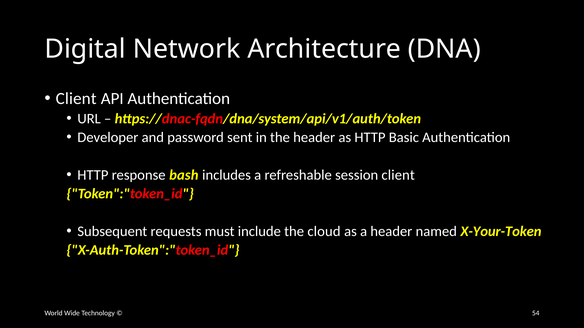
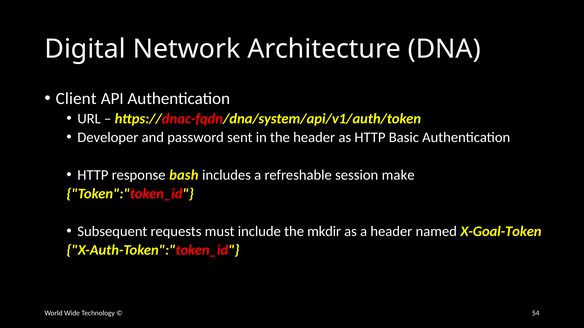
session client: client -> make (398, 175)
cloud: cloud -> mkdir (324, 232)
X-Your-Token: X-Your-Token -> X-Goal-Token (501, 232)
